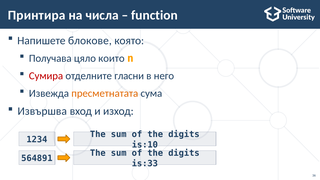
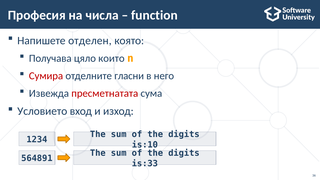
Принтира: Принтира -> Професия (37, 15)
блокове: блокове -> отделен (90, 41)
пресметнатата colour: orange -> red (105, 93)
Извършва: Извършва -> Условието (42, 111)
